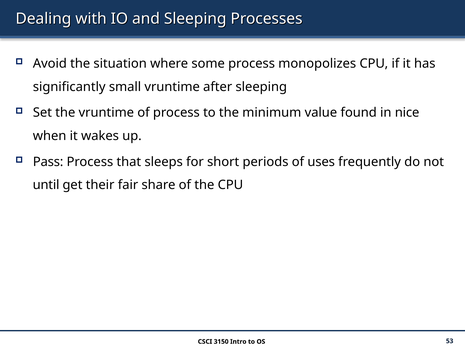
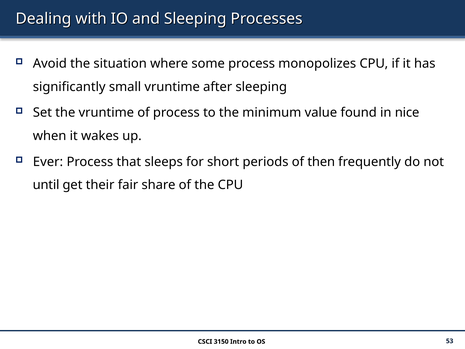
Pass: Pass -> Ever (48, 162)
uses: uses -> then (321, 162)
